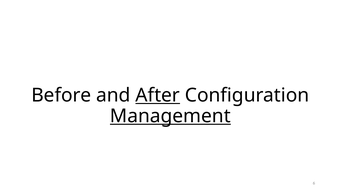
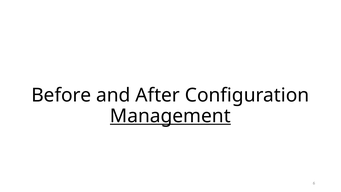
After underline: present -> none (158, 95)
